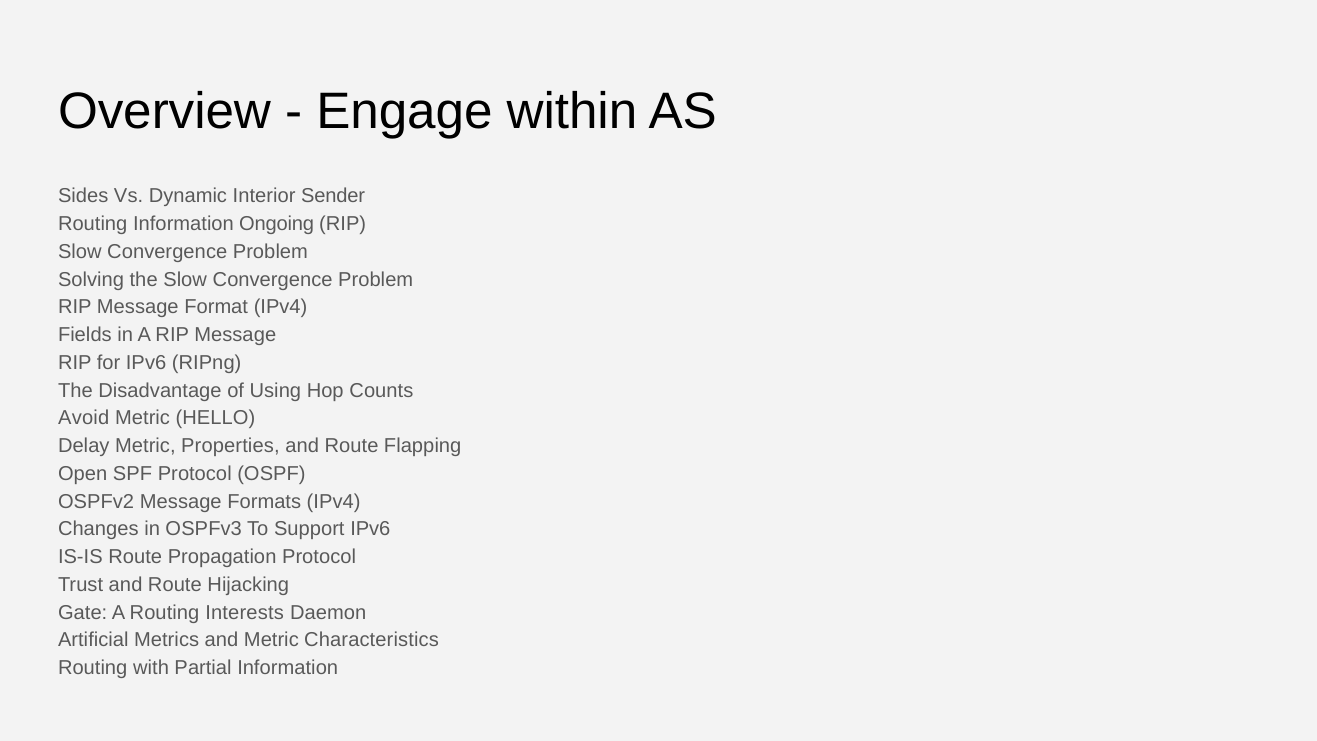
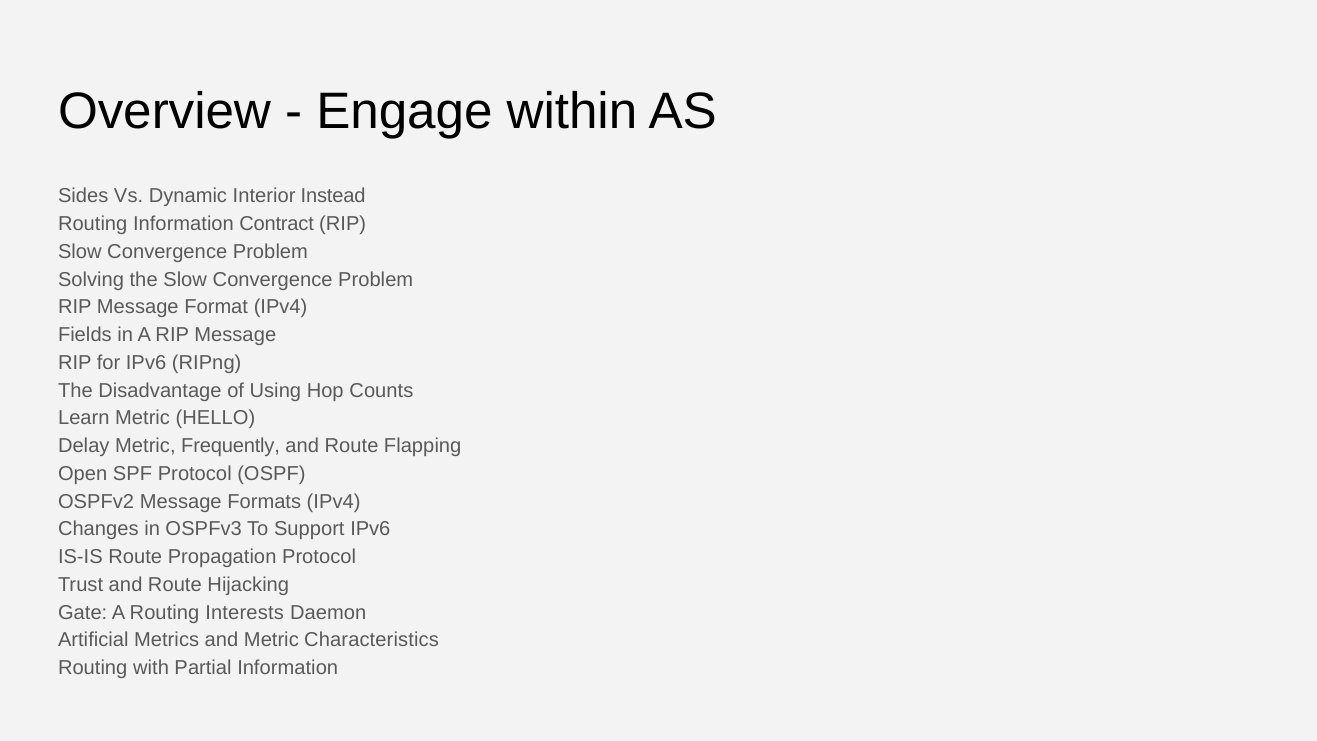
Sender: Sender -> Instead (333, 196)
Ongoing: Ongoing -> Contract (277, 224)
Avoid: Avoid -> Learn (84, 418)
Properties: Properties -> Frequently (231, 446)
